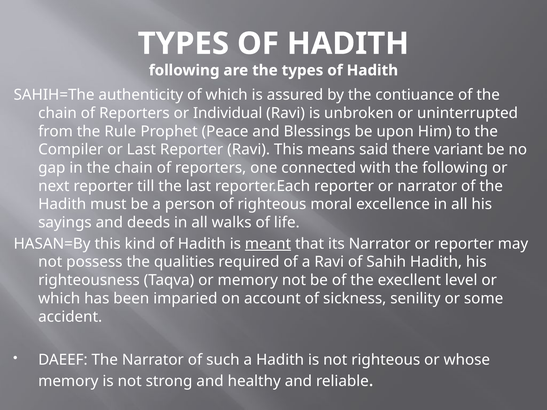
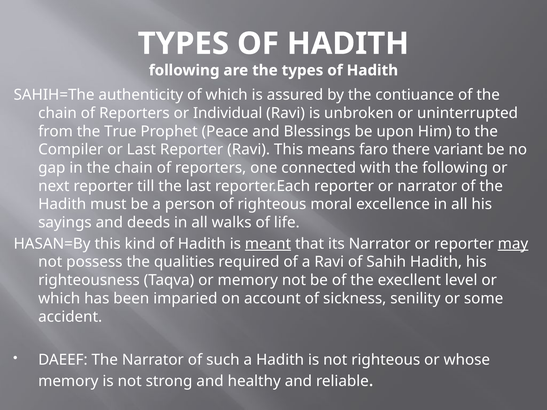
Rule: Rule -> True (120, 131)
said: said -> faro (374, 150)
may underline: none -> present (513, 244)
